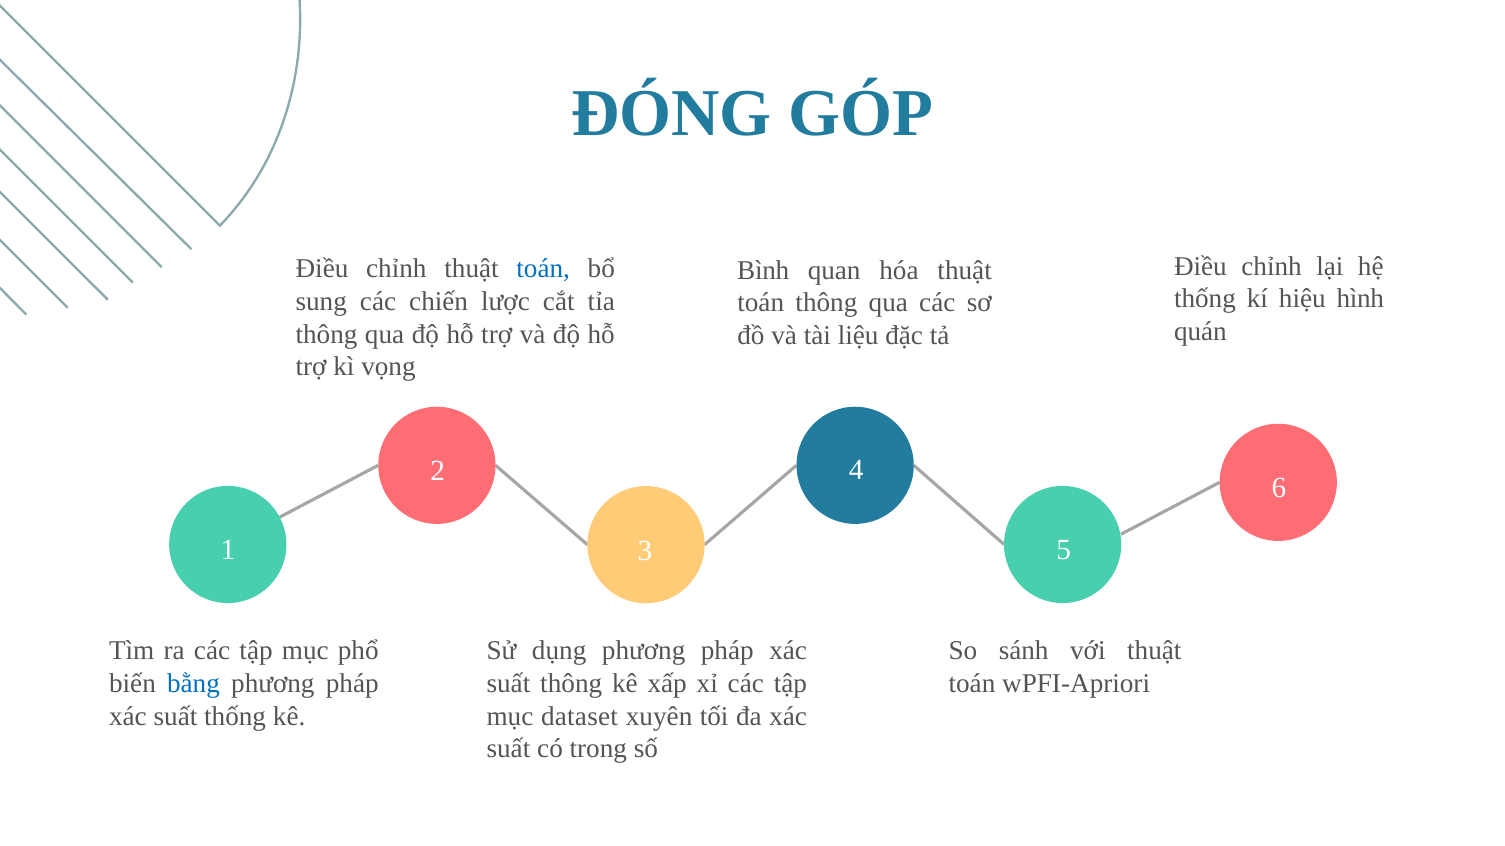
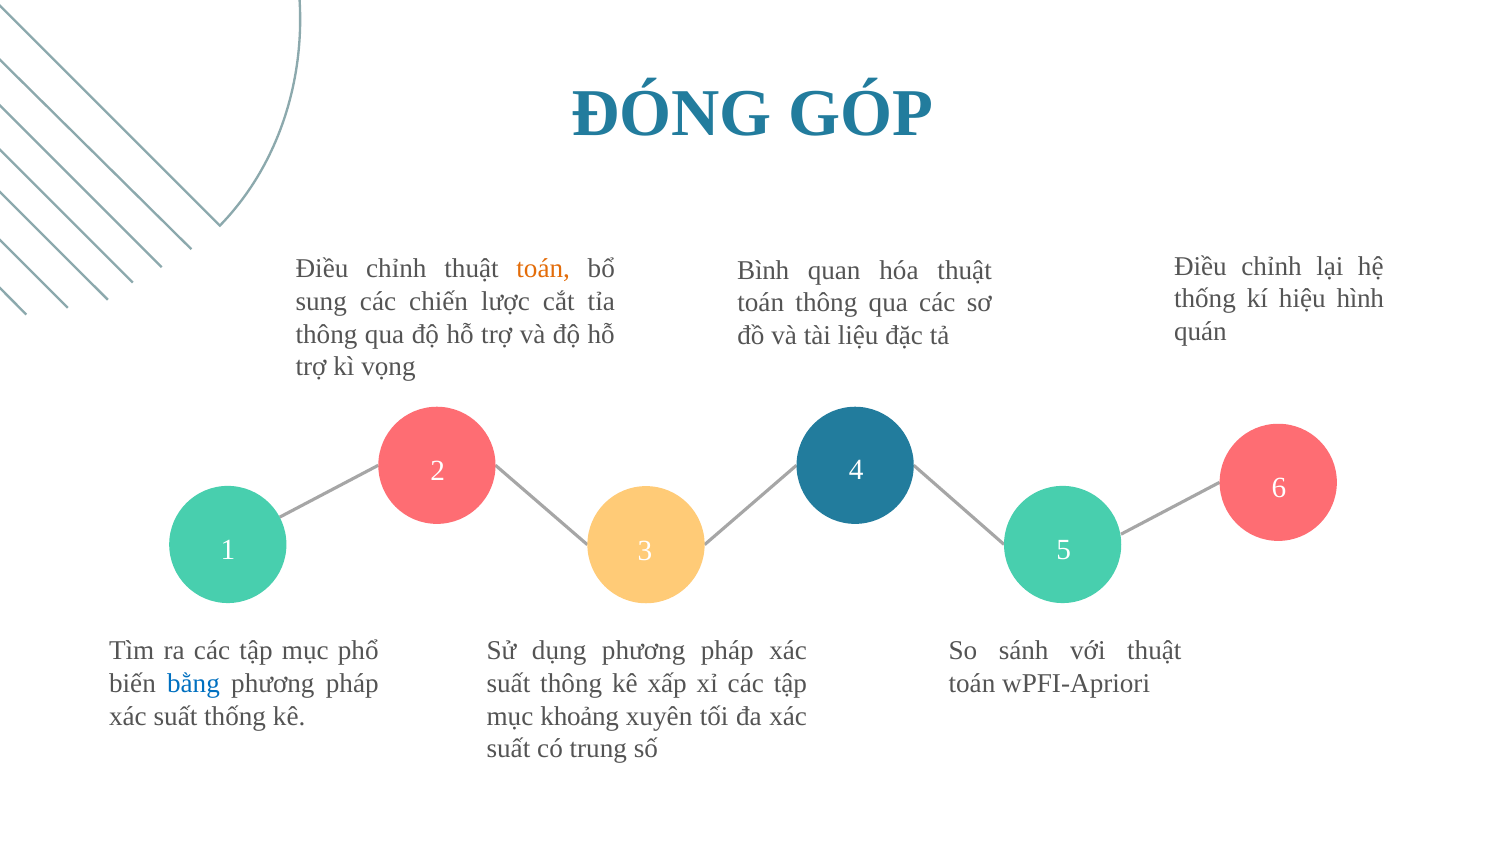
toán colour: blue -> orange (543, 269)
dataset: dataset -> khoảng (580, 717)
trong: trong -> trung (598, 749)
